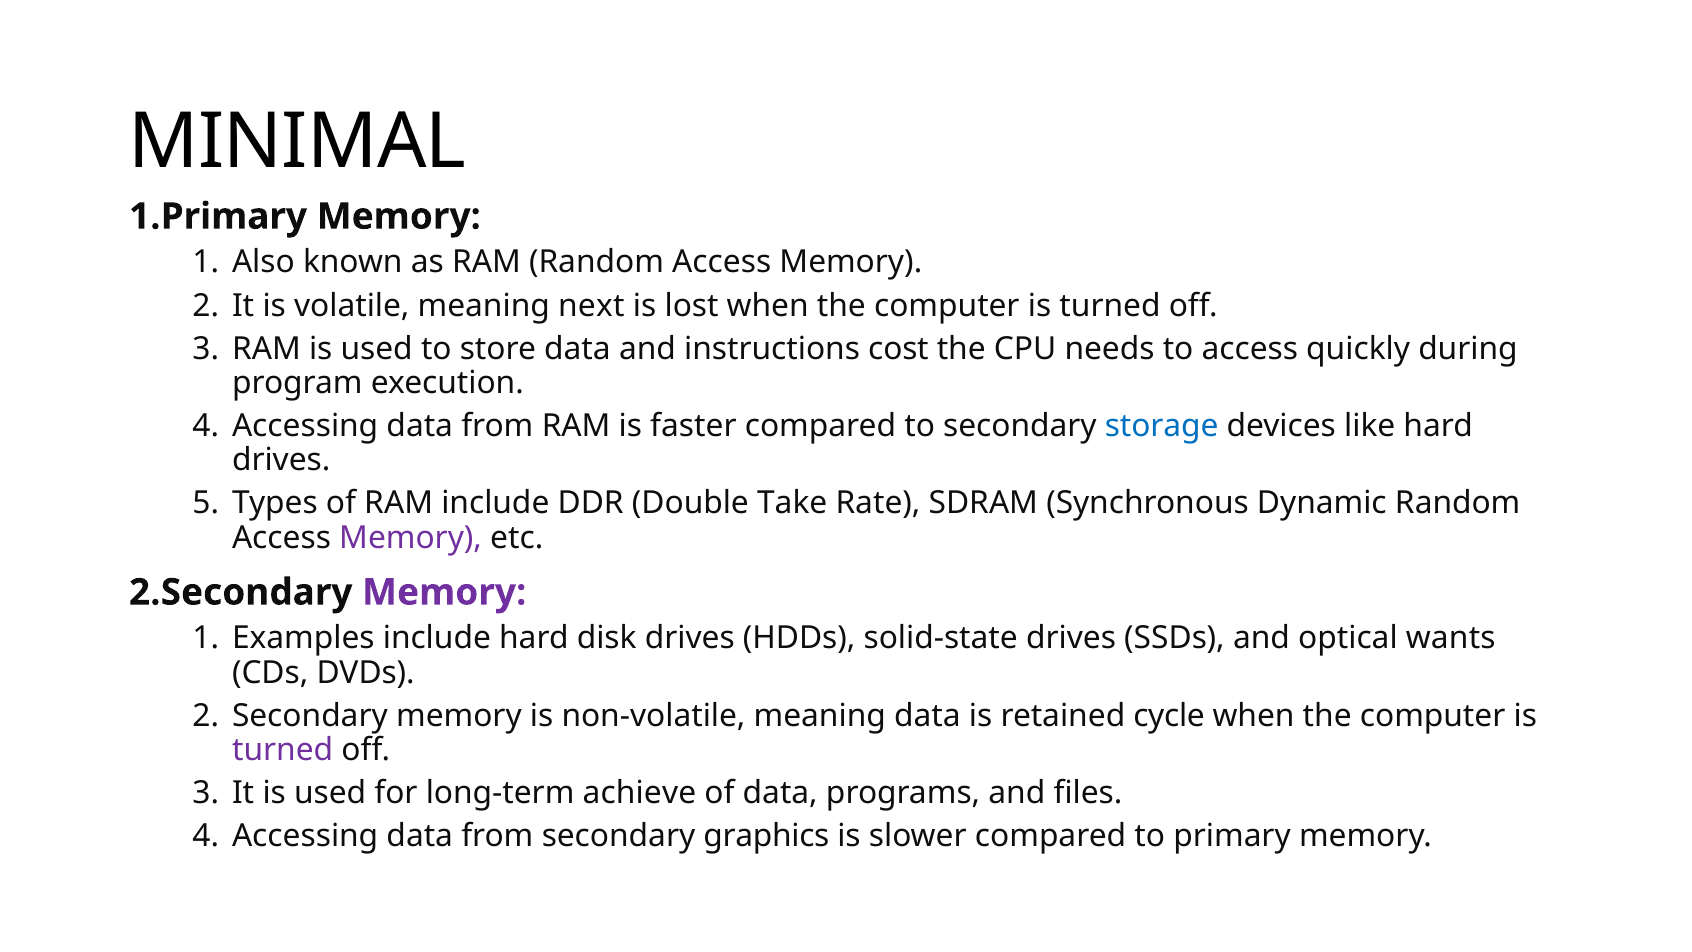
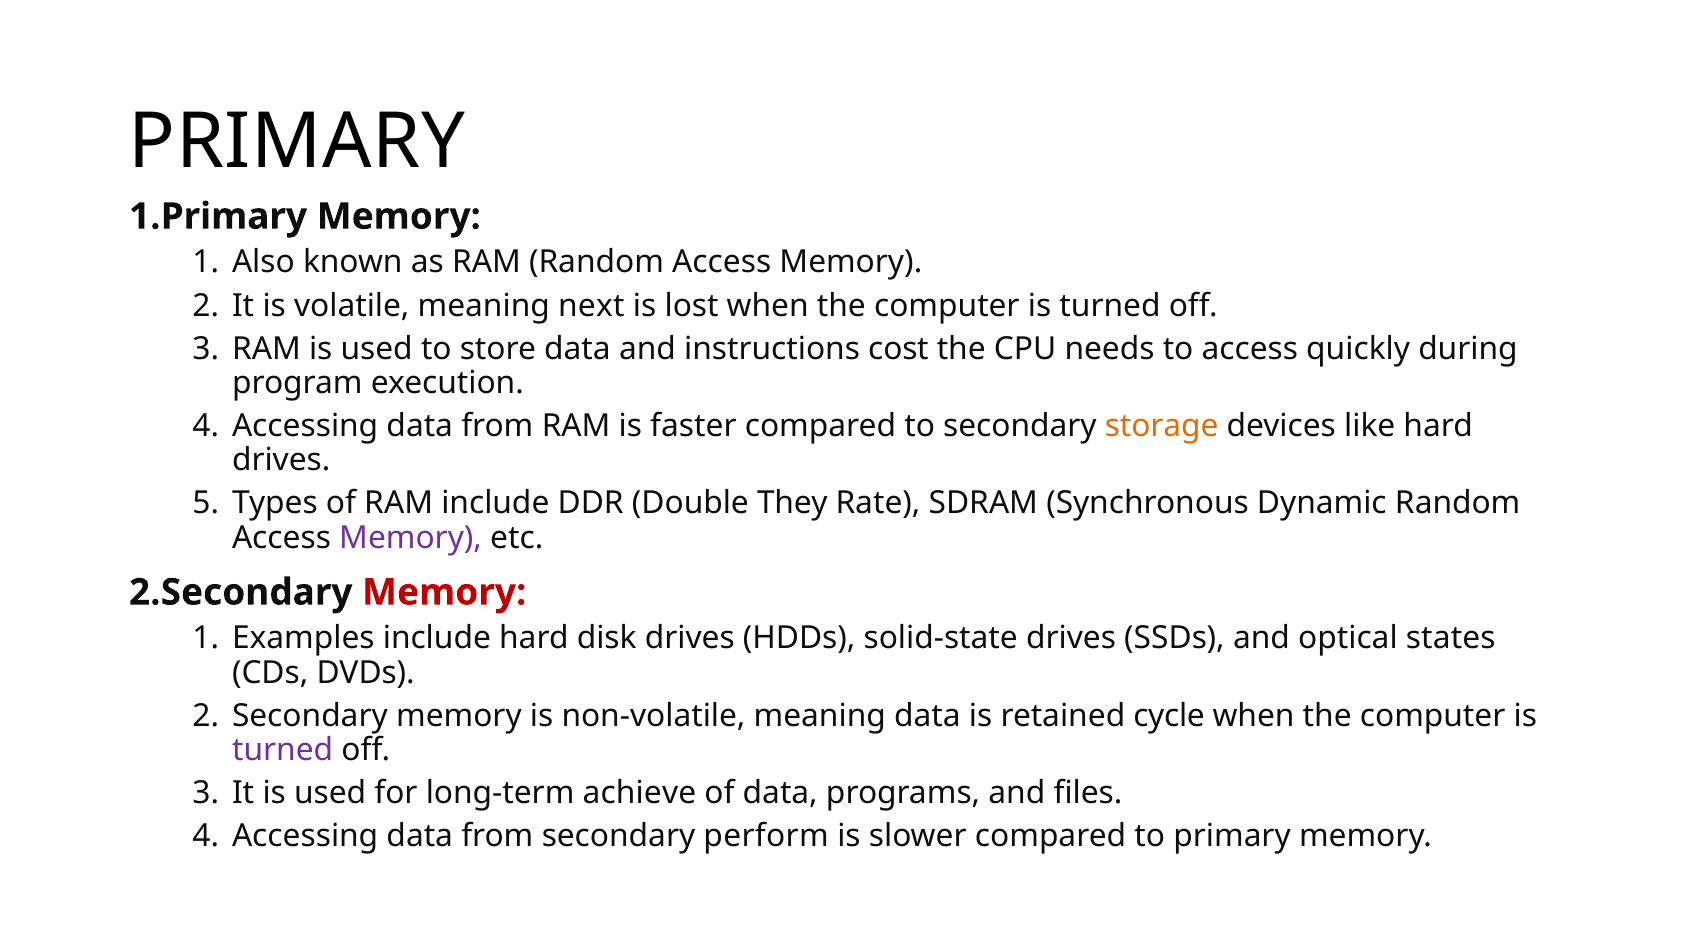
MINIMAL: MINIMAL -> PRIMARY (297, 142)
storage colour: blue -> orange (1162, 426)
Take: Take -> They (792, 503)
Memory colour: purple -> red (444, 592)
wants: wants -> states (1451, 638)
graphics: graphics -> perform (766, 836)
